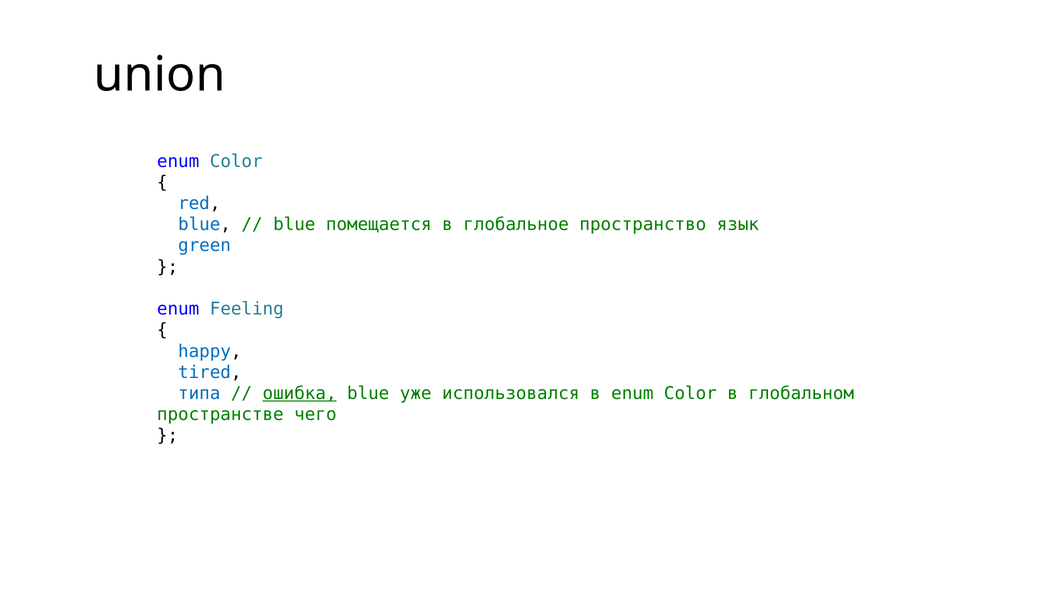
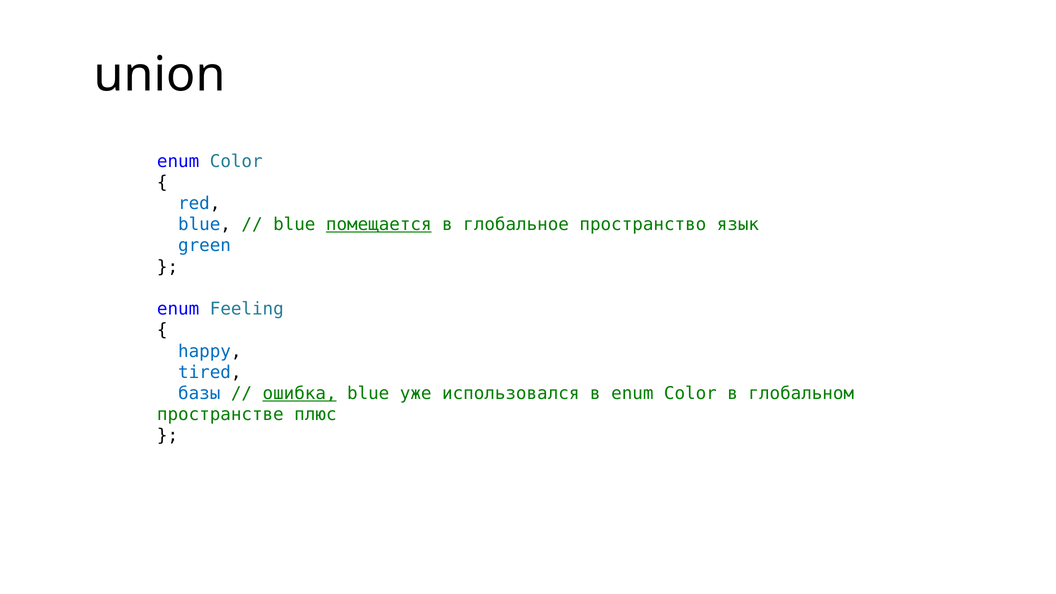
помещается underline: none -> present (379, 225)
типа: типа -> базы (199, 393)
чего: чего -> плюс (315, 415)
